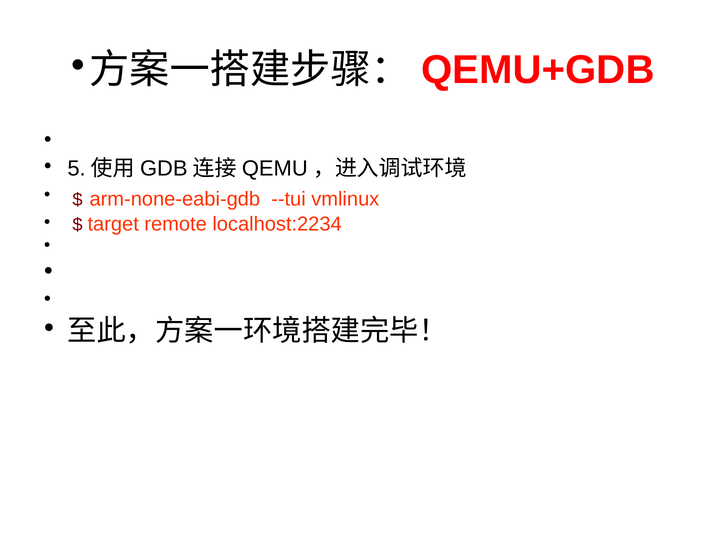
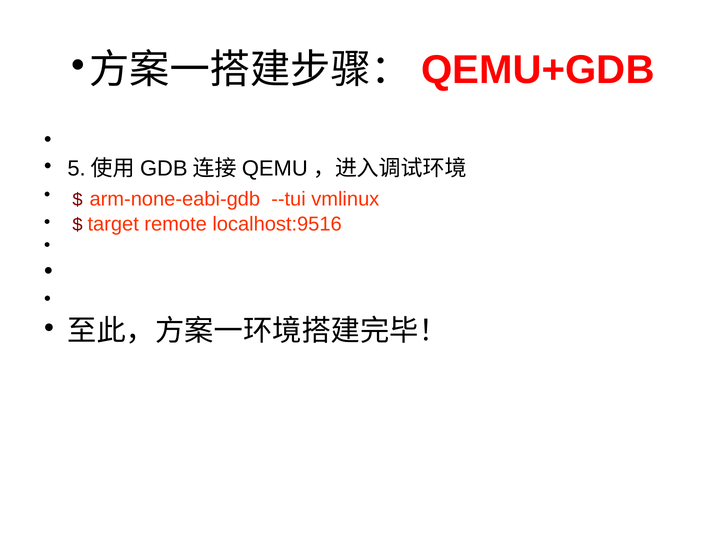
localhost:2234: localhost:2234 -> localhost:9516 (277, 224)
